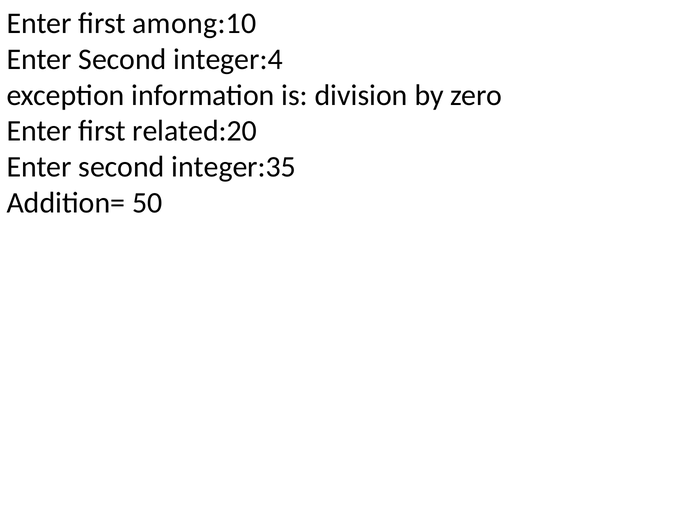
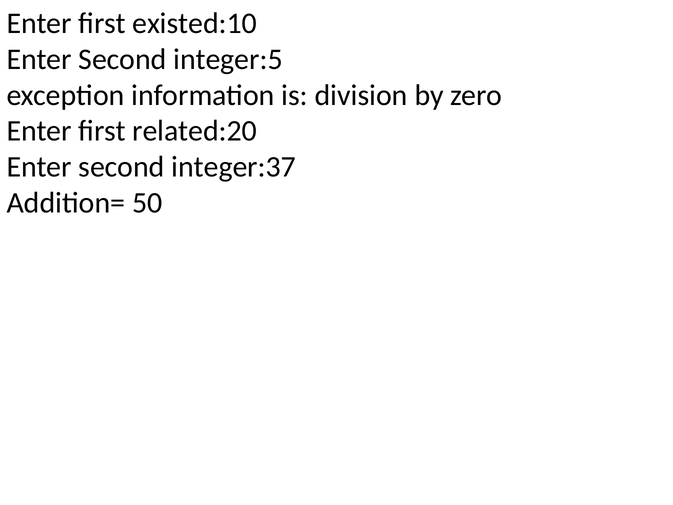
among:10: among:10 -> existed:10 (195, 23)
integer:4: integer:4 -> integer:5 (228, 59)
integer:35: integer:35 -> integer:37 (234, 167)
